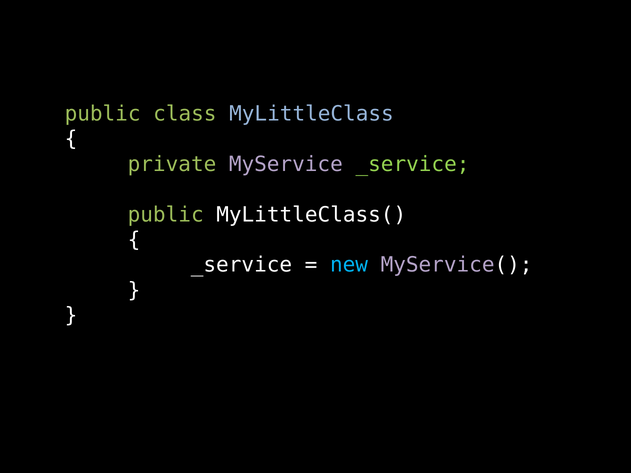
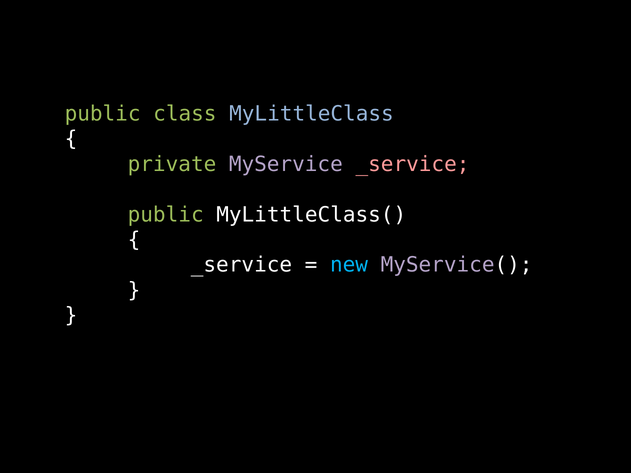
_service colour: light green -> pink (412, 164)
